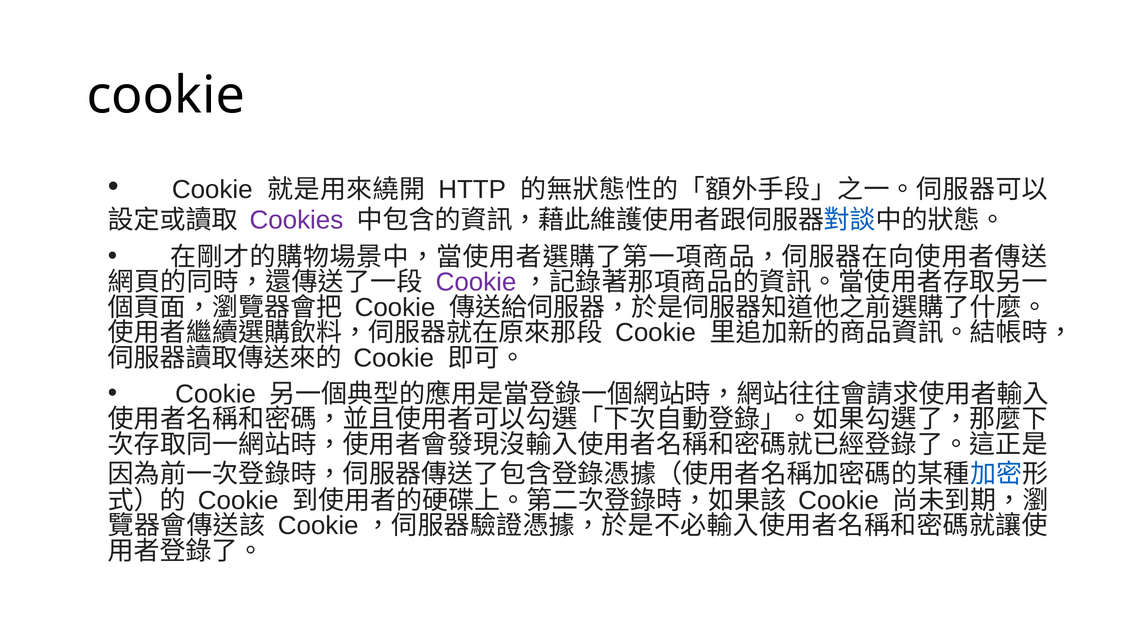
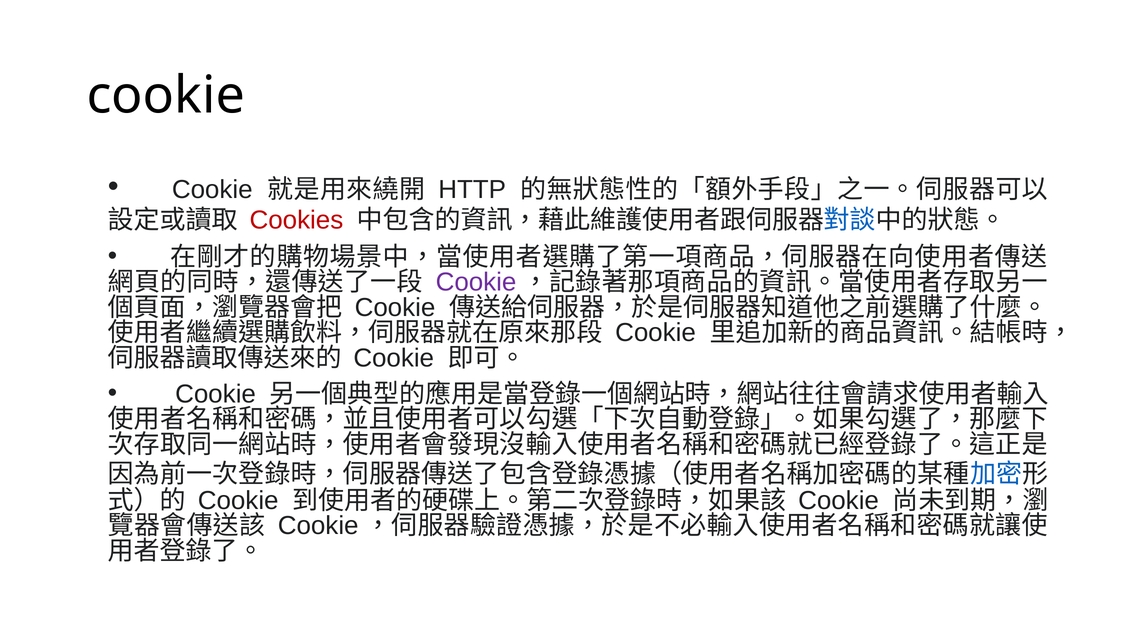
Cookies colour: purple -> red (296, 220)
